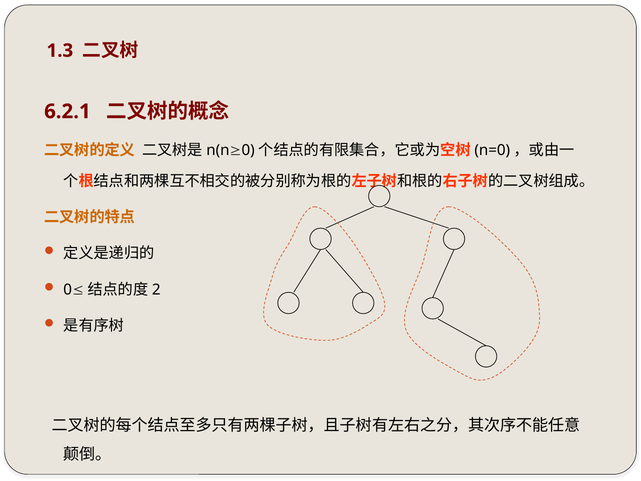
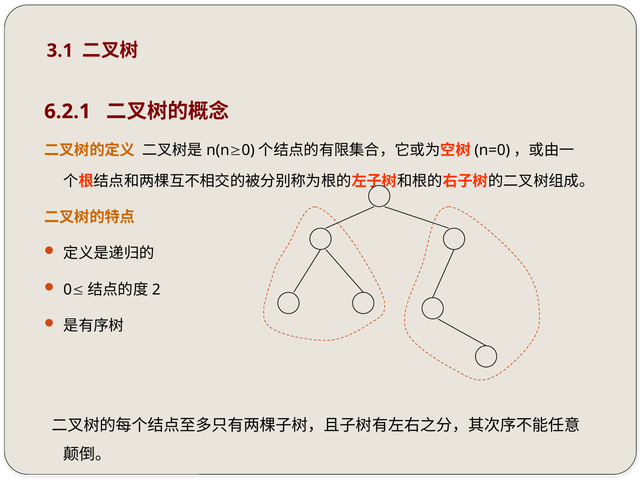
1.3: 1.3 -> 3.1 (60, 51)
